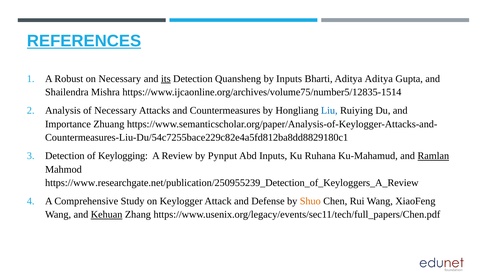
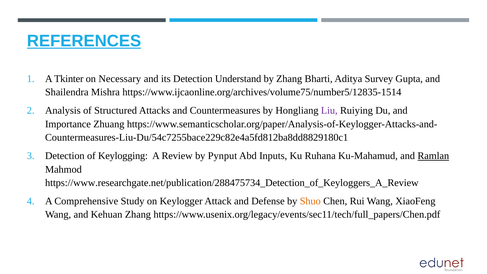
Robust: Robust -> Tkinter (69, 79)
its underline: present -> none (166, 79)
Quansheng: Quansheng -> Understand (238, 79)
by Inputs: Inputs -> Zhang (289, 79)
Aditya Aditya: Aditya -> Survey (379, 79)
of Necessary: Necessary -> Structured (116, 111)
Liu colour: blue -> purple (329, 111)
https://www.researchgate.net/publication/250955239_Detection_of_Keyloggers_A_Review: https://www.researchgate.net/publication/250955239_Detection_of_Keyloggers_A_Review -> https://www.researchgate.net/publication/288475734_Detection_of_Keyloggers_A_Review (232, 183)
Kehuan underline: present -> none (107, 215)
